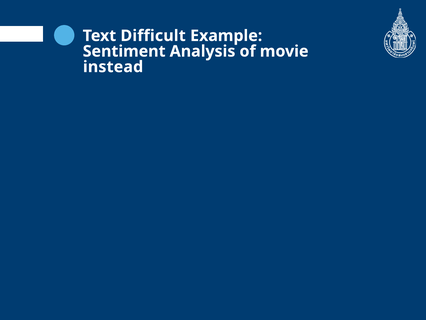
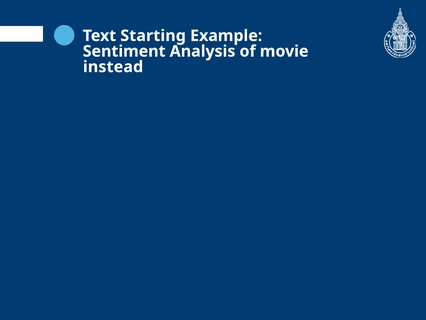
Difficult: Difficult -> Starting (153, 36)
